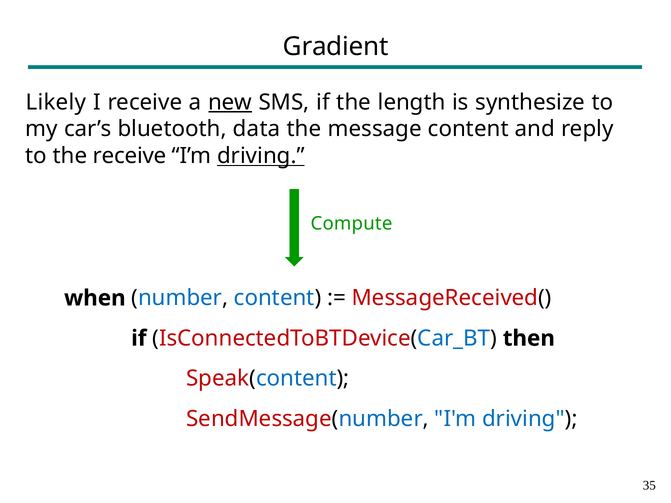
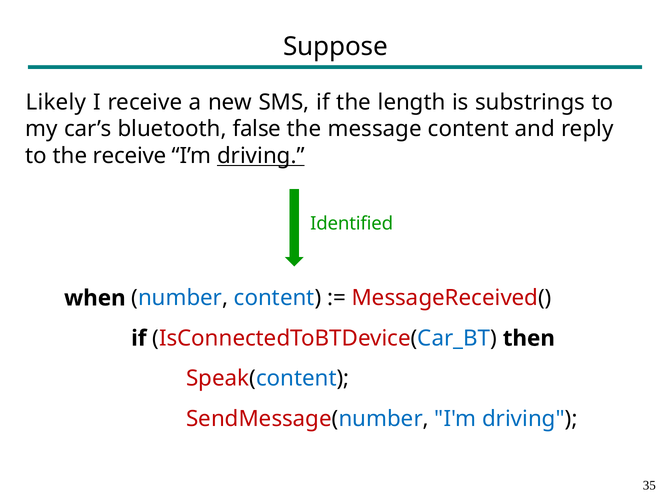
Gradient: Gradient -> Suppose (336, 47)
new underline: present -> none (230, 102)
synthesize: synthesize -> substrings (530, 102)
data: data -> false (257, 129)
Compute: Compute -> Identified (352, 224)
